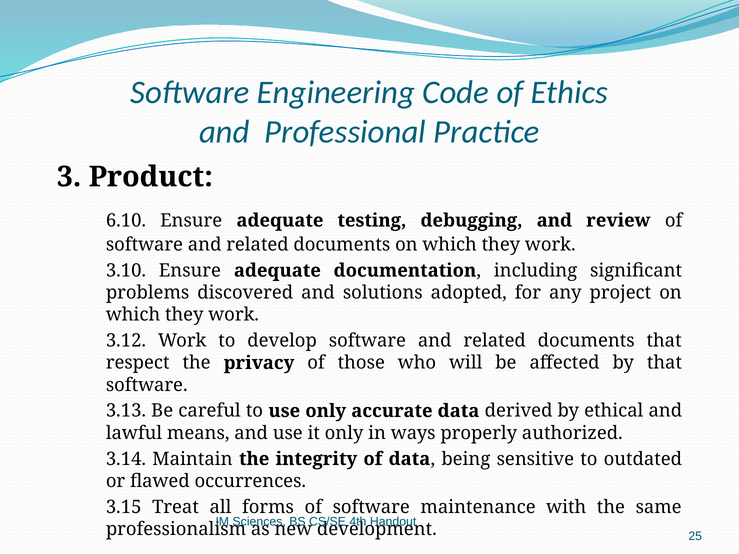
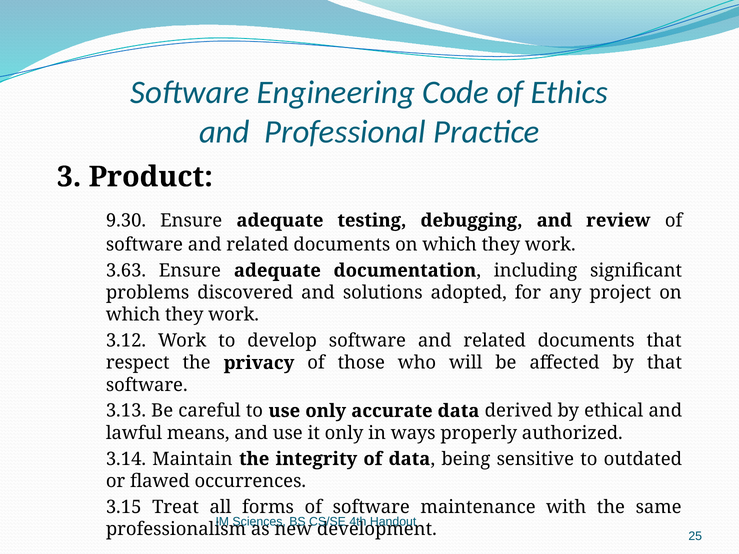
6.10: 6.10 -> 9.30 (126, 221)
3.10: 3.10 -> 3.63 (126, 271)
